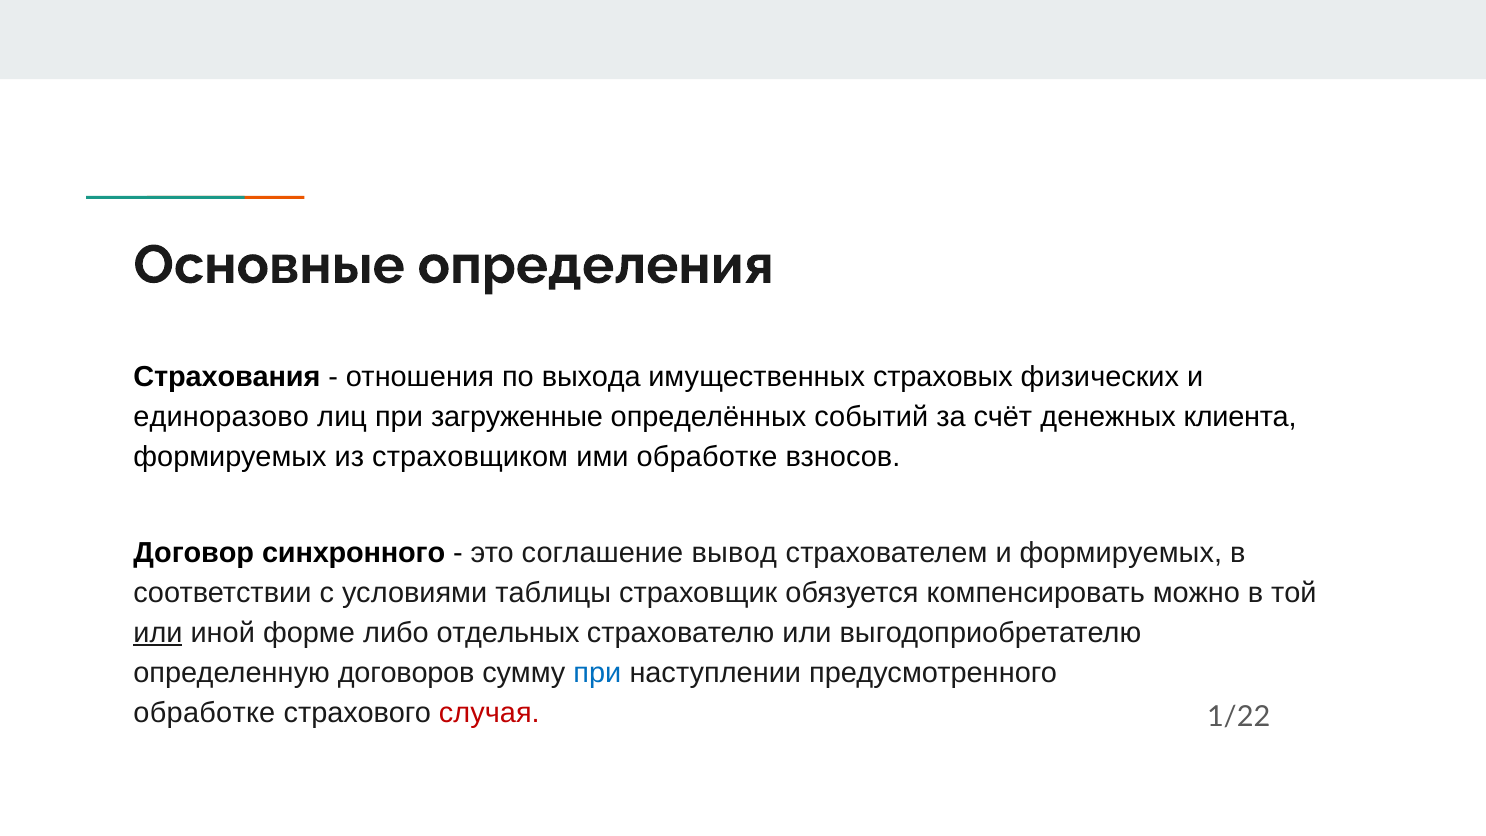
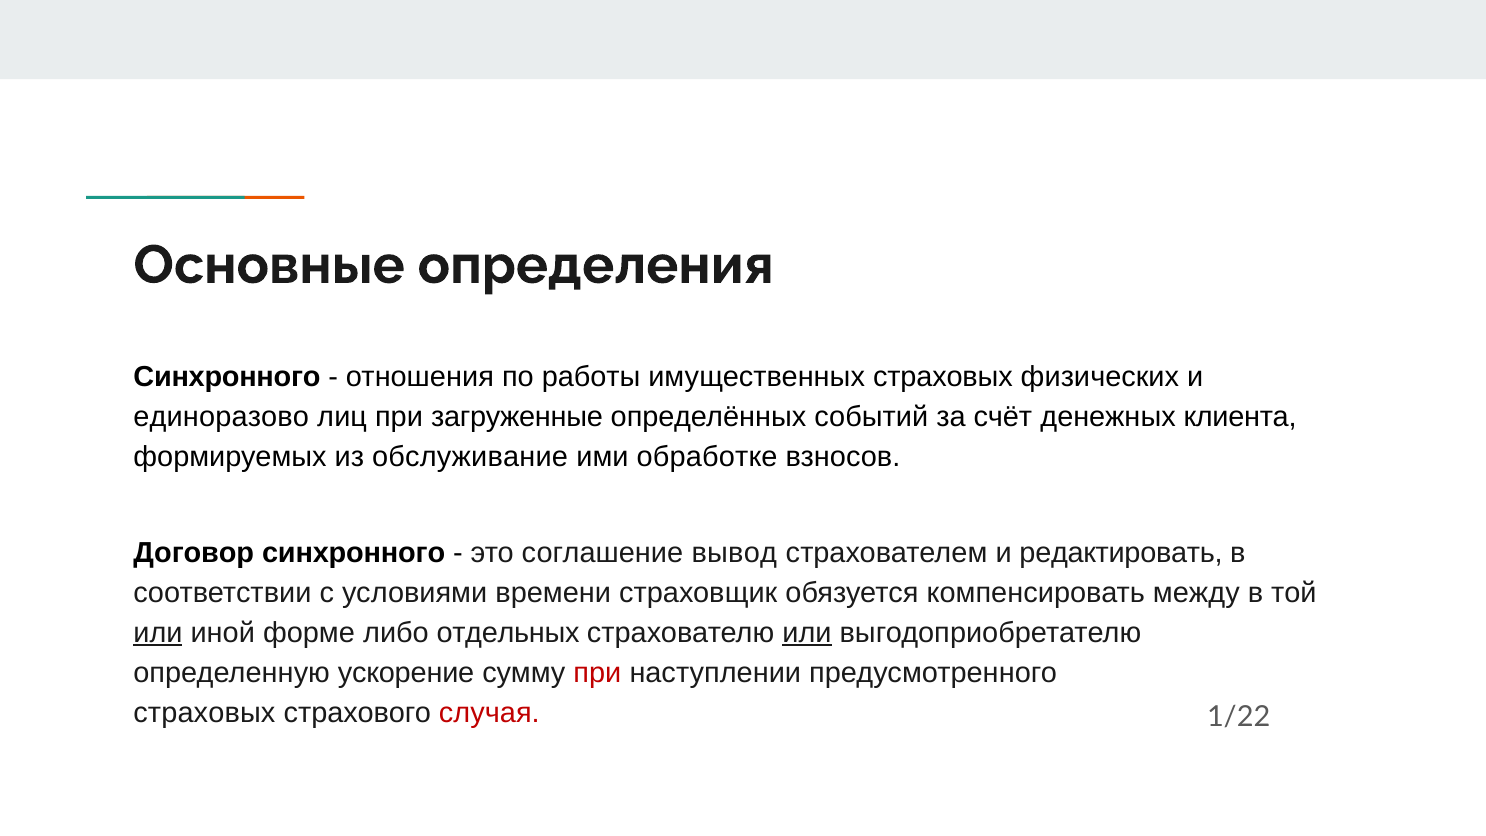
Страхования: Страхования -> Синхронного (227, 377)
выхода: выхода -> работы (591, 377)
страховщиком: страховщиком -> обслуживание (470, 457)
и формируемых: формируемых -> редактировать (1121, 553)
таблицы: таблицы -> времени (553, 593)
можно: можно -> между (1196, 593)
или underline: none -> present (807, 633)
договоров: договоров -> ускорение (406, 673)
при colour: blue -> red (597, 673)
обработке: обработке -> страховых (204, 712)
